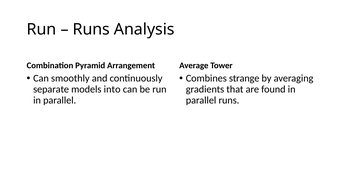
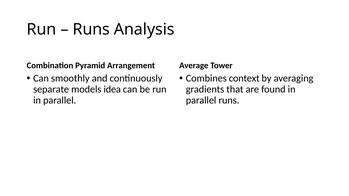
strange: strange -> context (244, 78)
into: into -> idea (112, 89)
